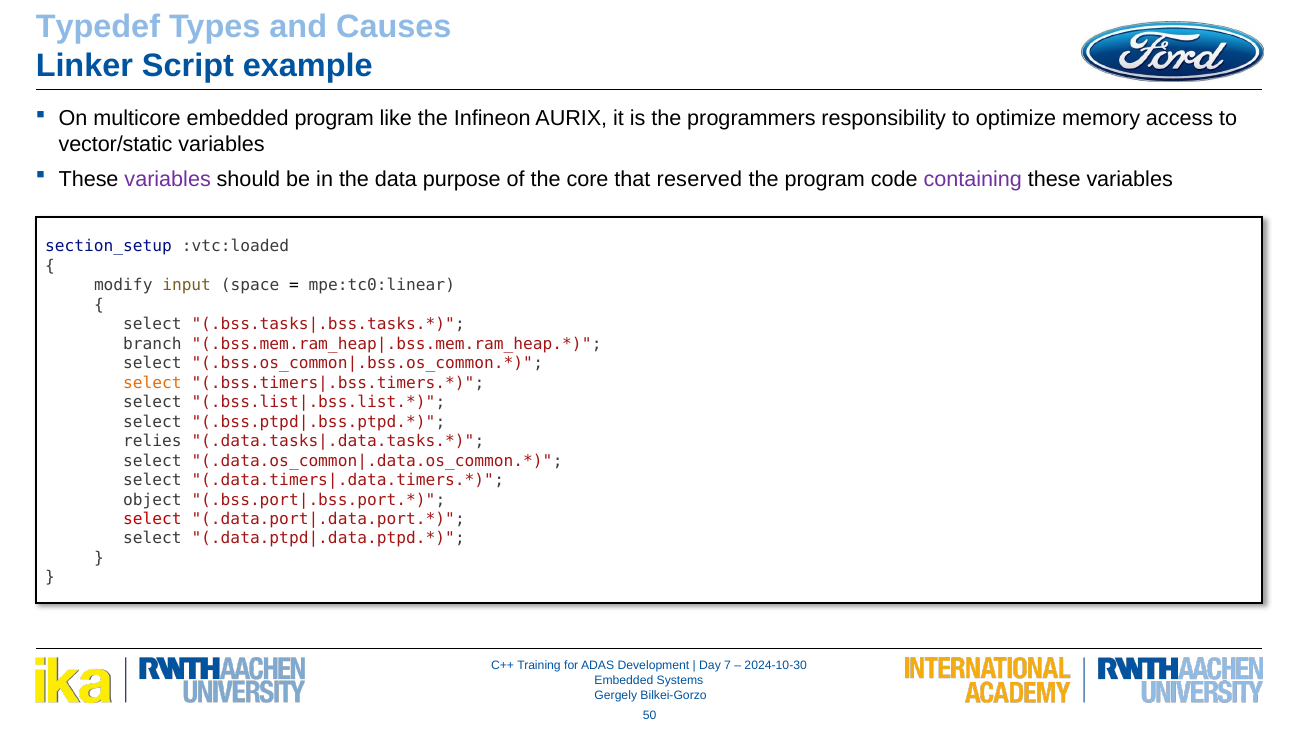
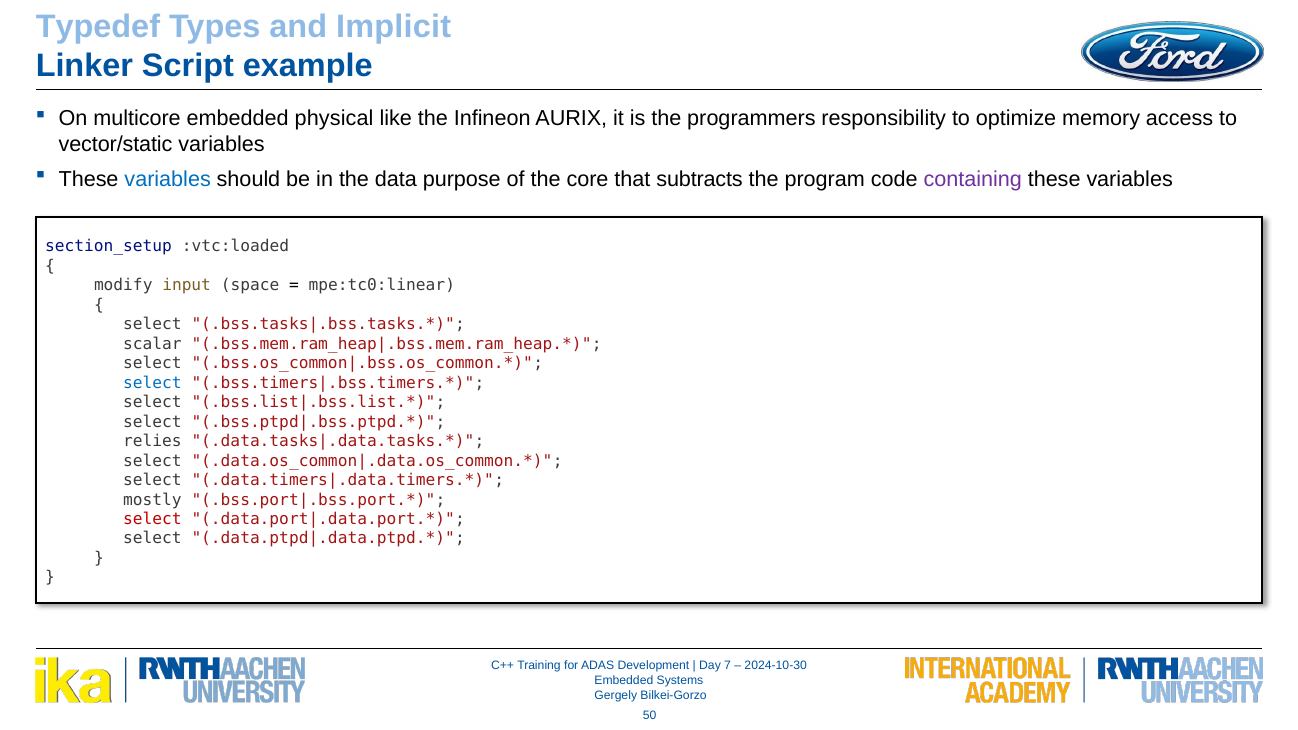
Causes: Causes -> Implicit (394, 27)
embedded program: program -> physical (334, 119)
variables colour: purple -> blue (168, 179)
reserved: reserved -> subtracts (700, 179)
branch: branch -> scalar (152, 344)
select colour: orange -> blue (152, 383)
object: object -> mostly (152, 500)
